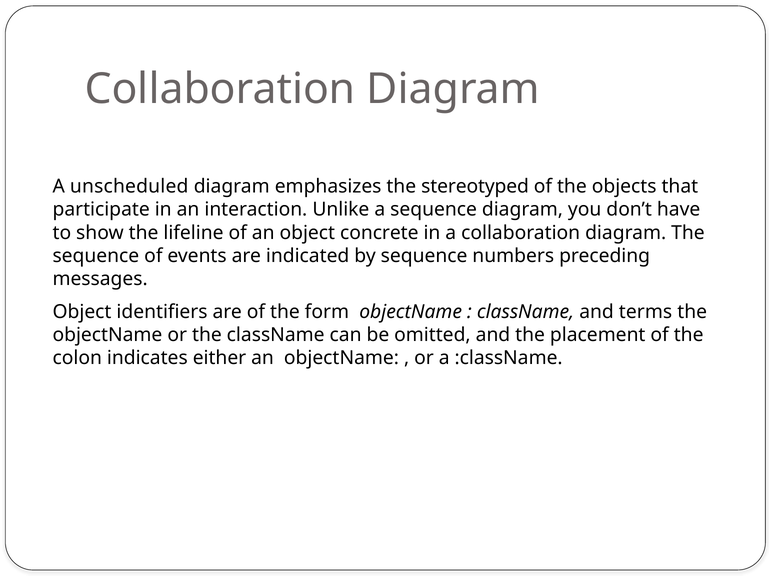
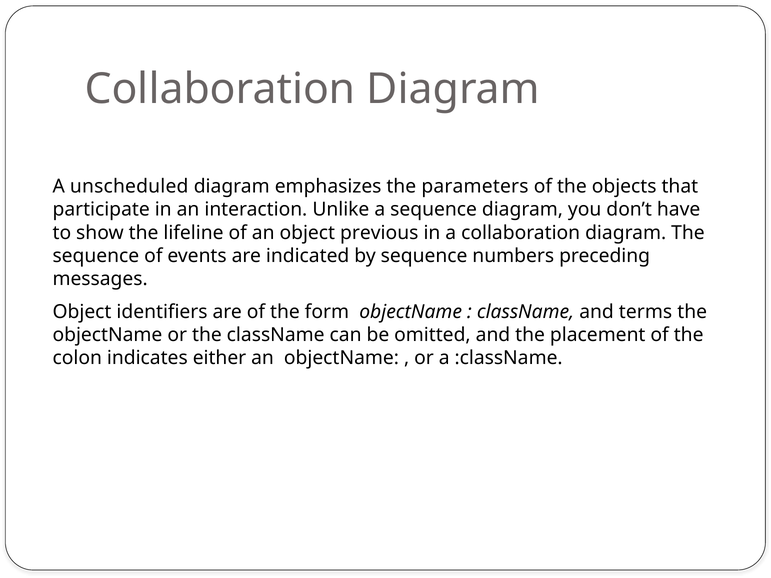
stereotyped: stereotyped -> parameters (475, 187)
concrete: concrete -> previous (379, 233)
